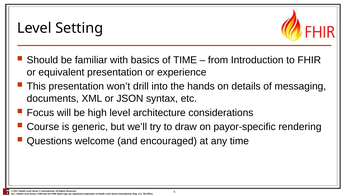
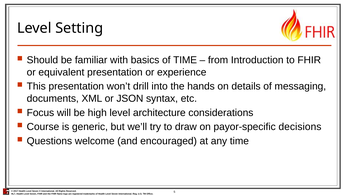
rendering: rendering -> decisions (300, 127)
